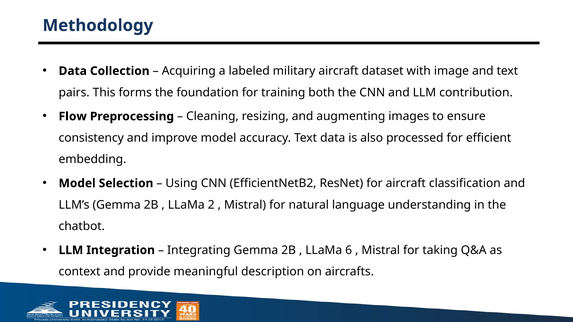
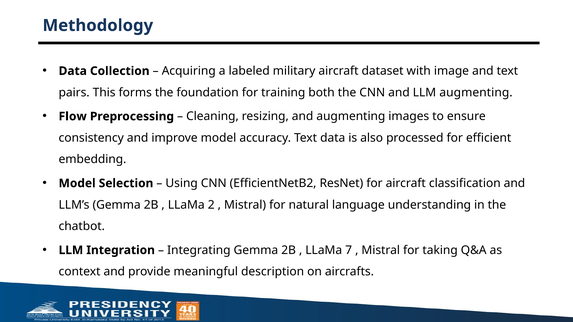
LLM contribution: contribution -> augmenting (476, 93)
6: 6 -> 7 (349, 250)
